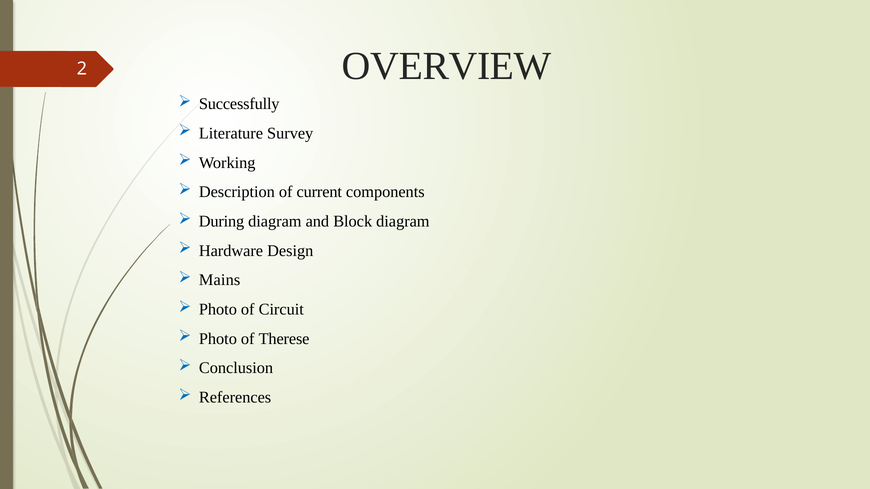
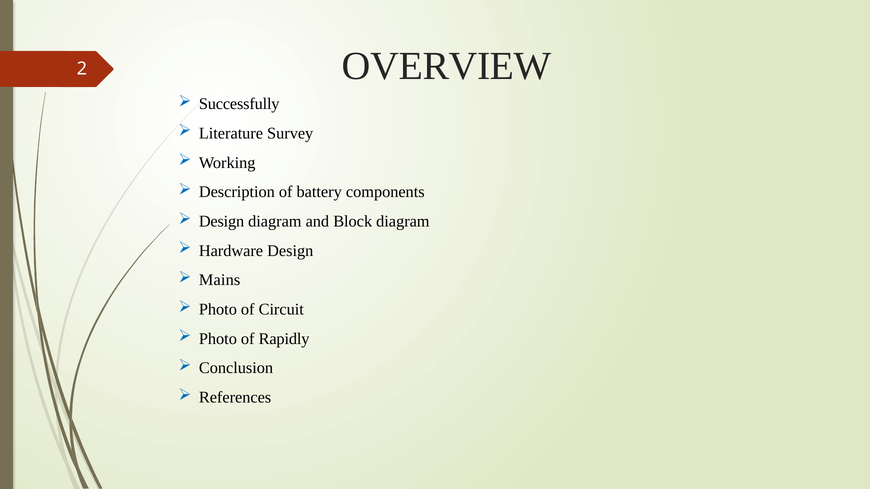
current: current -> battery (319, 192)
During: During -> Design (222, 221)
Therese: Therese -> Rapidly (284, 339)
